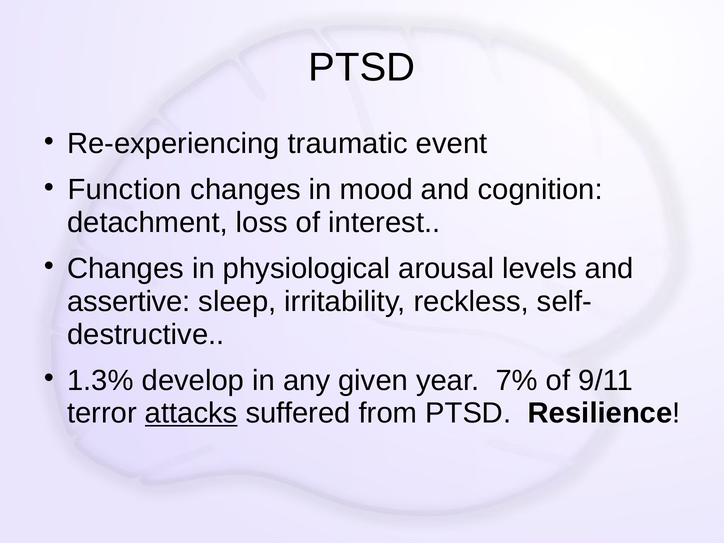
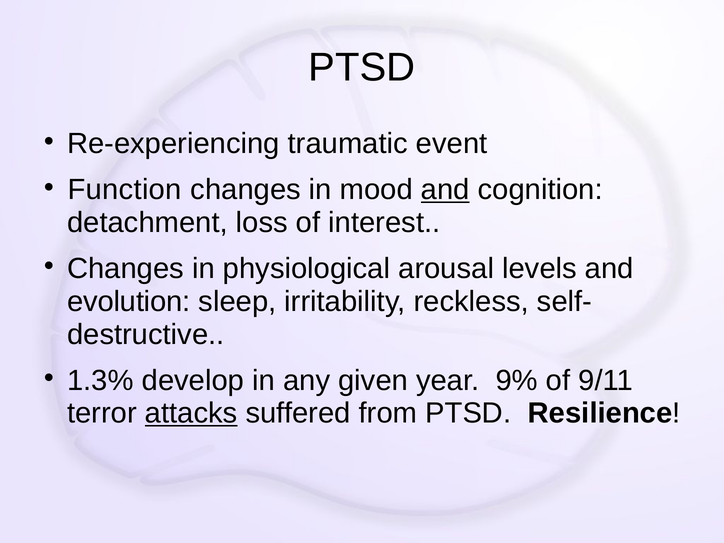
and underline: none -> present (445, 190)
assertive: assertive -> evolution (129, 302)
7%: 7% -> 9% (517, 381)
